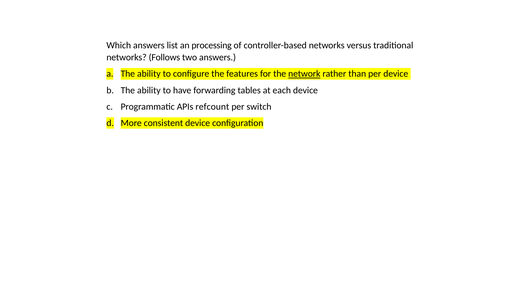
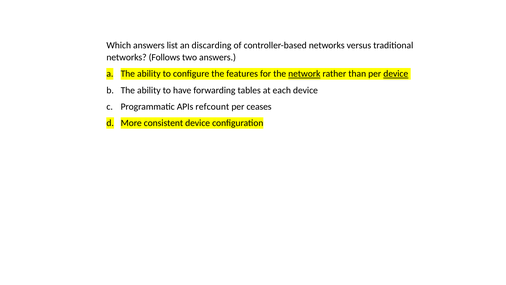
processing: processing -> discarding (212, 45)
device underline: none -> present (396, 74)
switch: switch -> ceases (259, 107)
